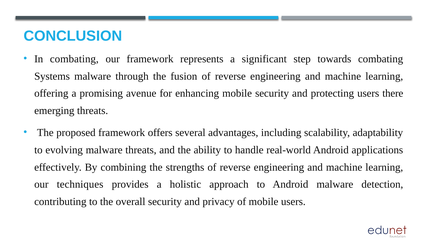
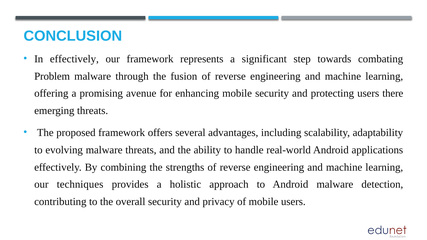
In combating: combating -> effectively (74, 59)
Systems: Systems -> Problem (52, 76)
